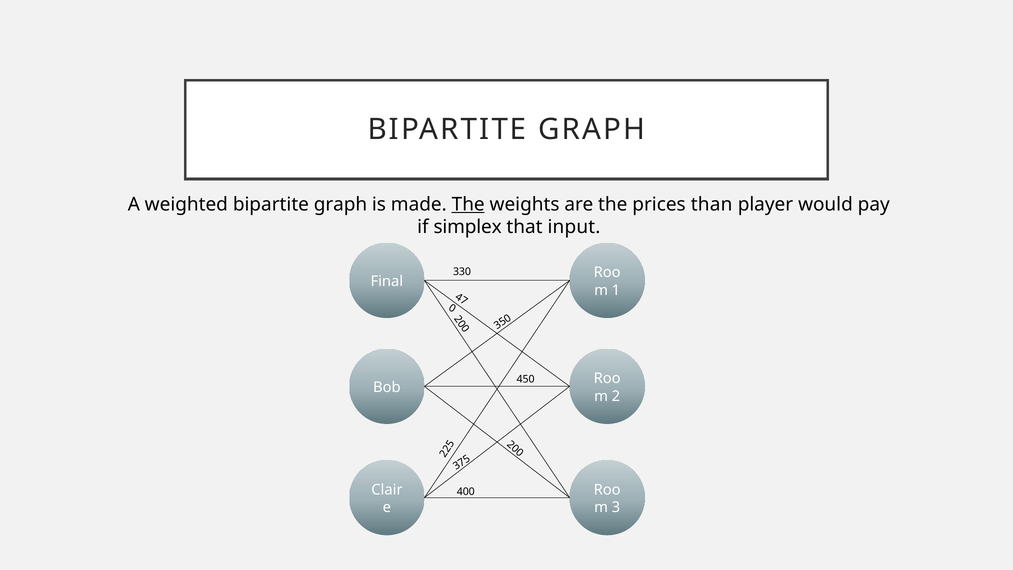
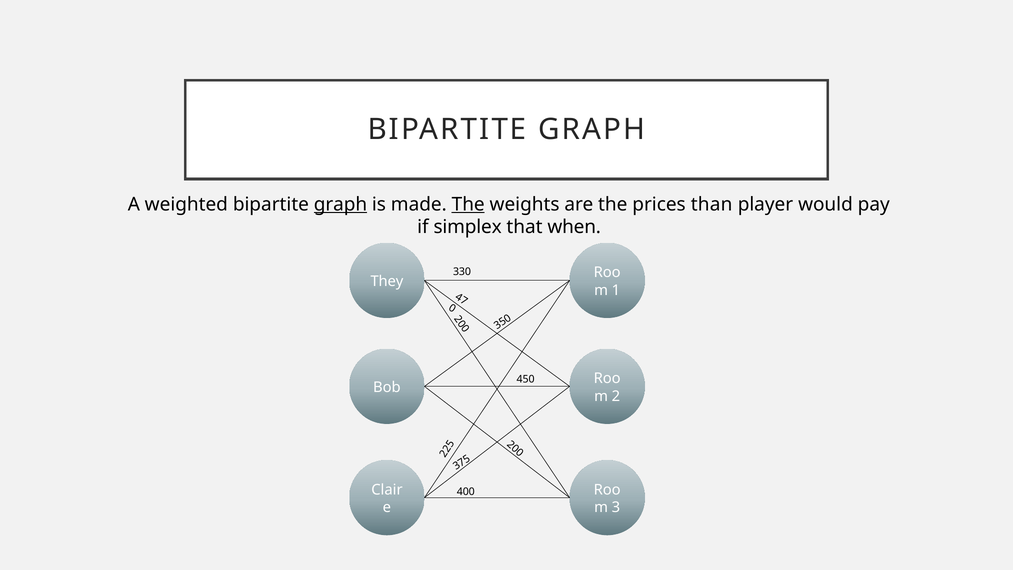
graph underline: none -> present (340, 204)
input: input -> when (574, 227)
Final: Final -> They (387, 281)
